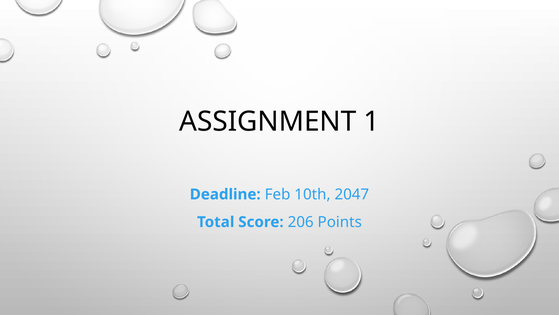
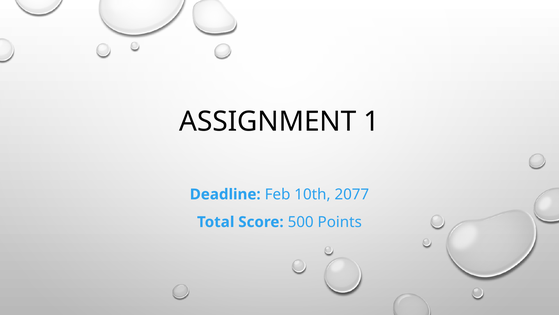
2047: 2047 -> 2077 (352, 194)
206: 206 -> 500 (301, 222)
